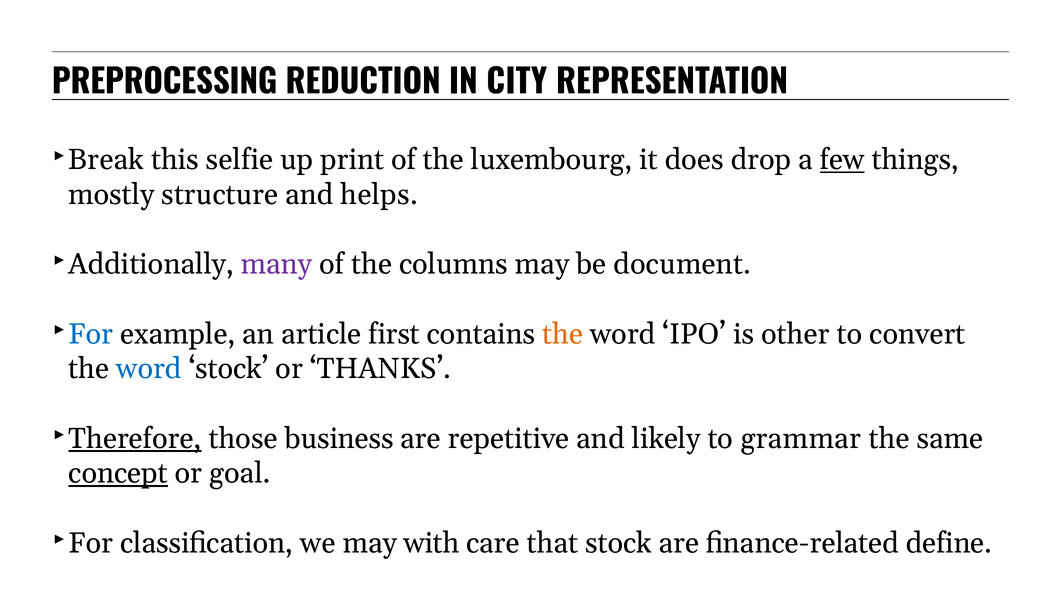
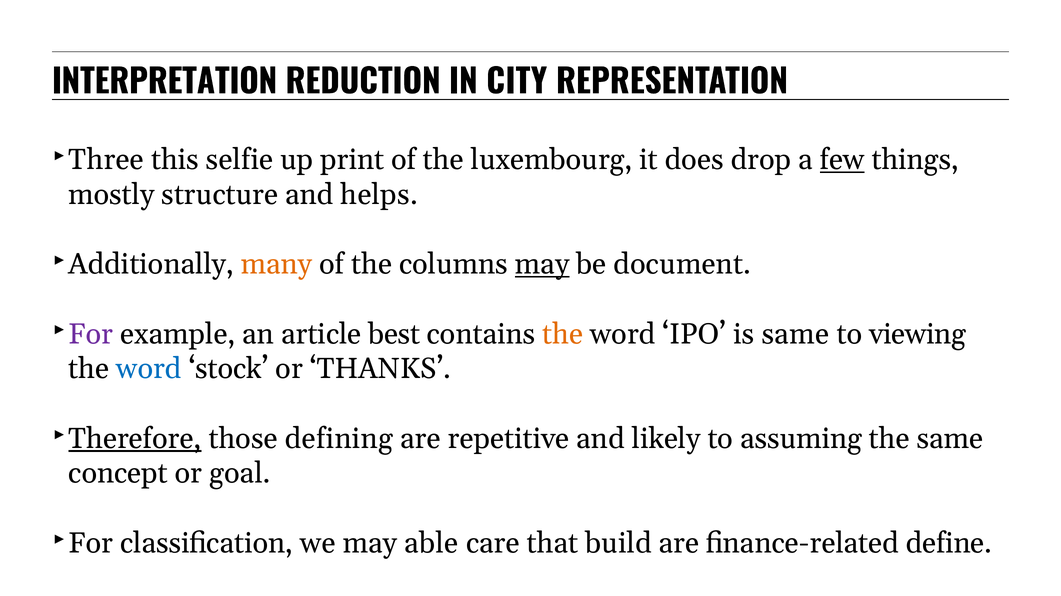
PREPROCESSING: PREPROCESSING -> INTERPRETATION (165, 82)
Break: Break -> Three (106, 160)
many colour: purple -> orange (277, 264)
may underline: none -> present (542, 264)
For colour: blue -> purple (91, 334)
first: first -> best (394, 334)
is other: other -> same (795, 334)
convert: convert -> viewing (918, 334)
business: business -> defining (339, 438)
grammar: grammar -> assuming (801, 438)
concept underline: present -> none (118, 473)
with: with -> able (431, 543)
that stock: stock -> build (618, 543)
